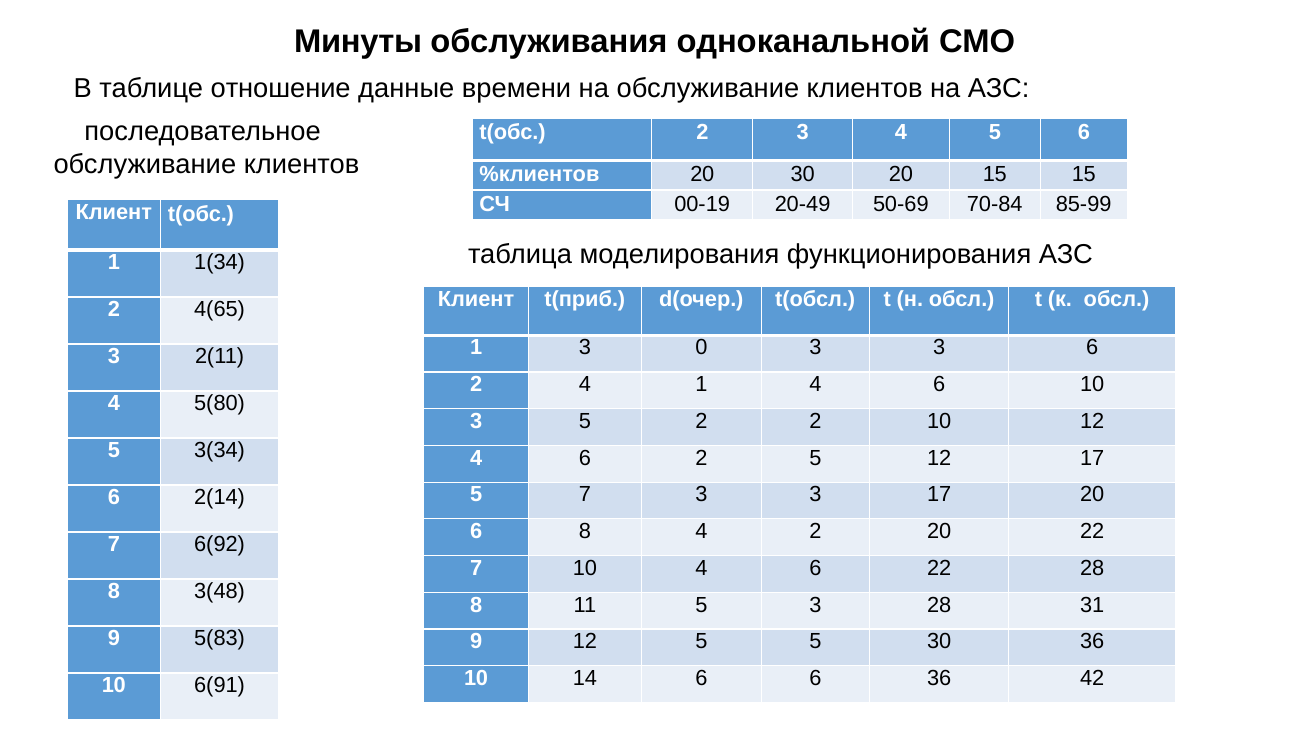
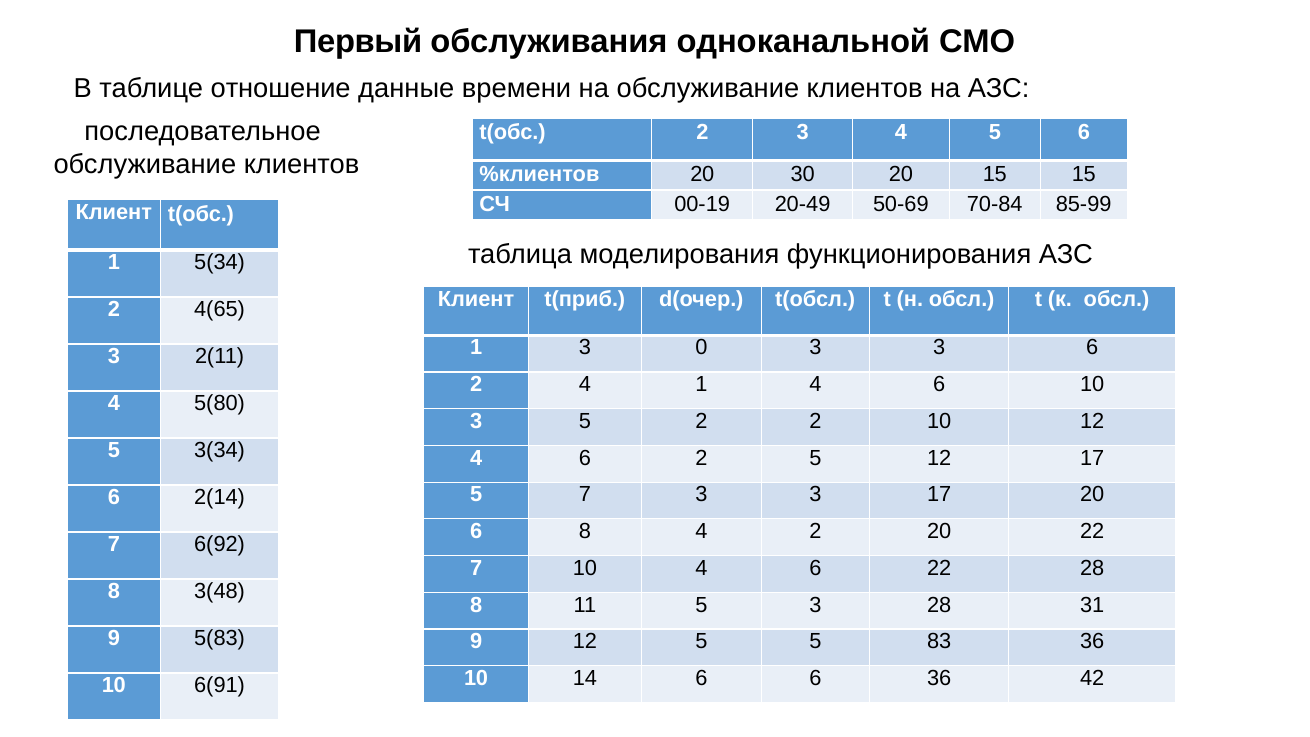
Минуты: Минуты -> Первый (358, 41)
1(34: 1(34 -> 5(34 (220, 262)
5 30: 30 -> 83 (939, 641)
